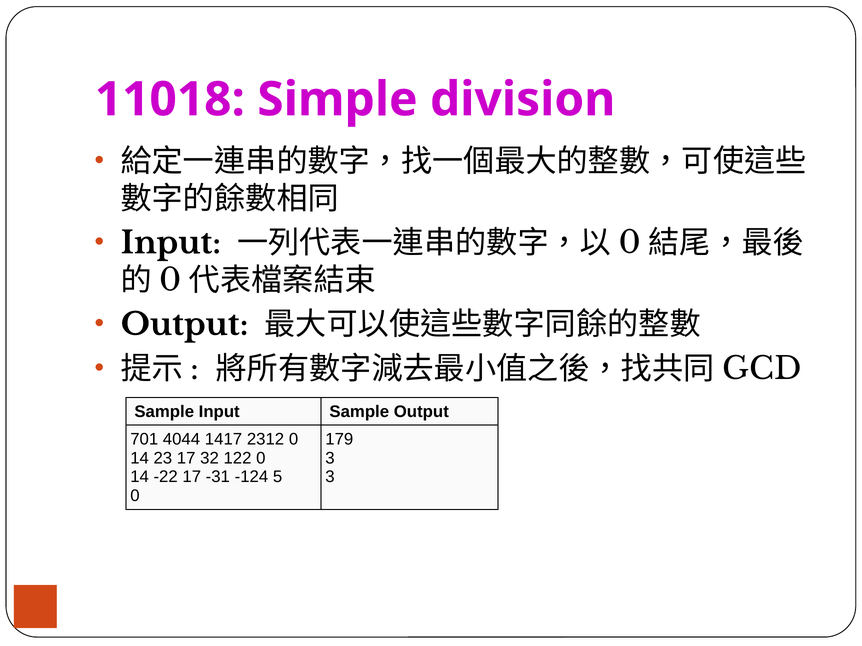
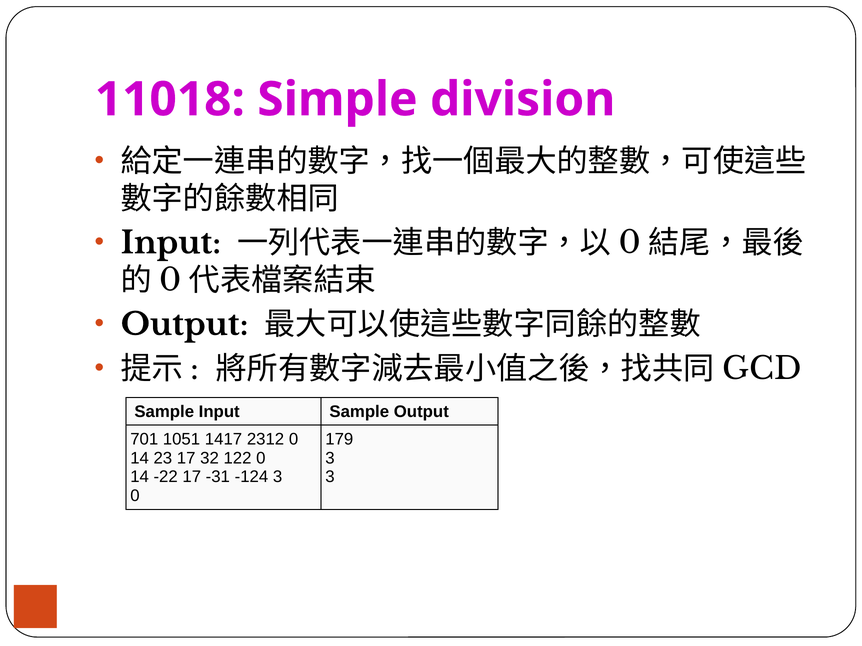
4044: 4044 -> 1051 (181, 440)
-124 5: 5 -> 3 (278, 477)
